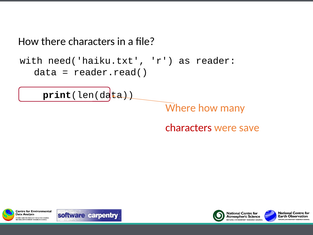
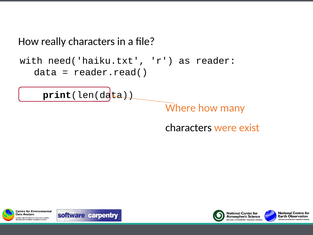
there: there -> really (54, 42)
characters colour: red -> black (189, 128)
save: save -> exist (249, 128)
